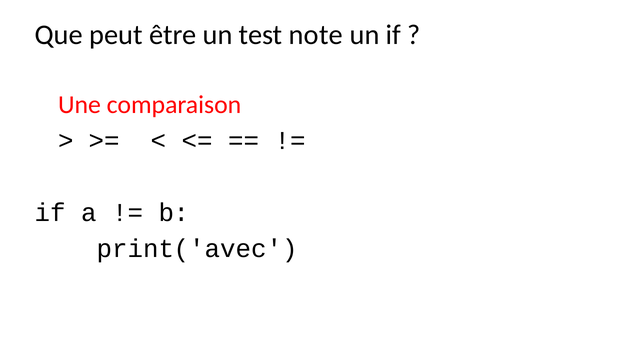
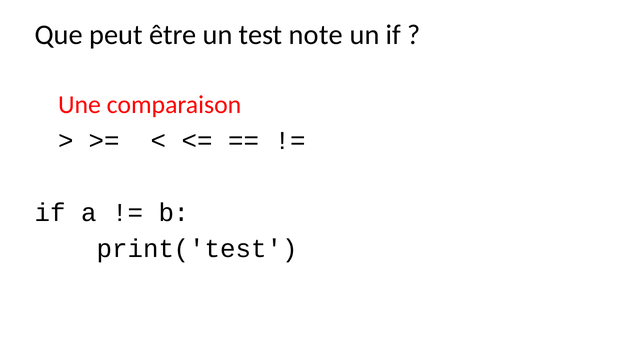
print('avec: print('avec -> print('test (197, 249)
